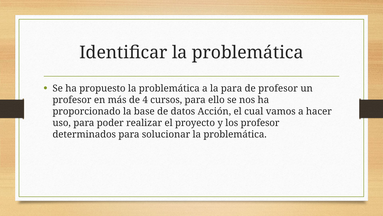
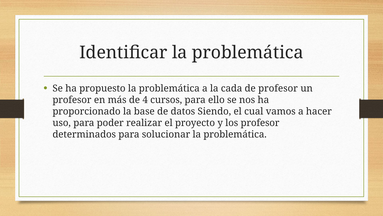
la para: para -> cada (232, 88)
Acción: Acción -> Siendo (214, 111)
